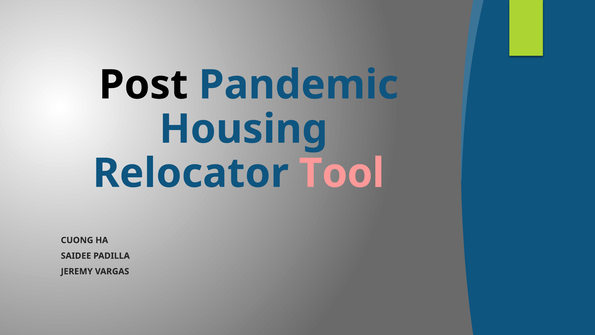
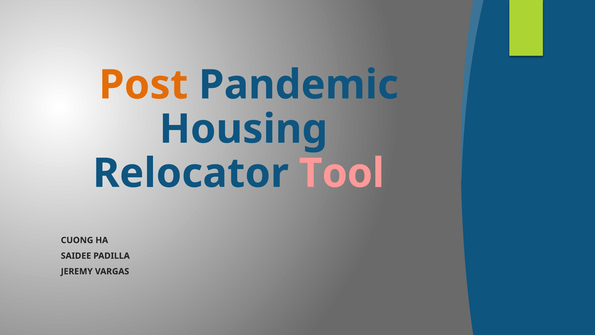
Post colour: black -> orange (143, 85)
